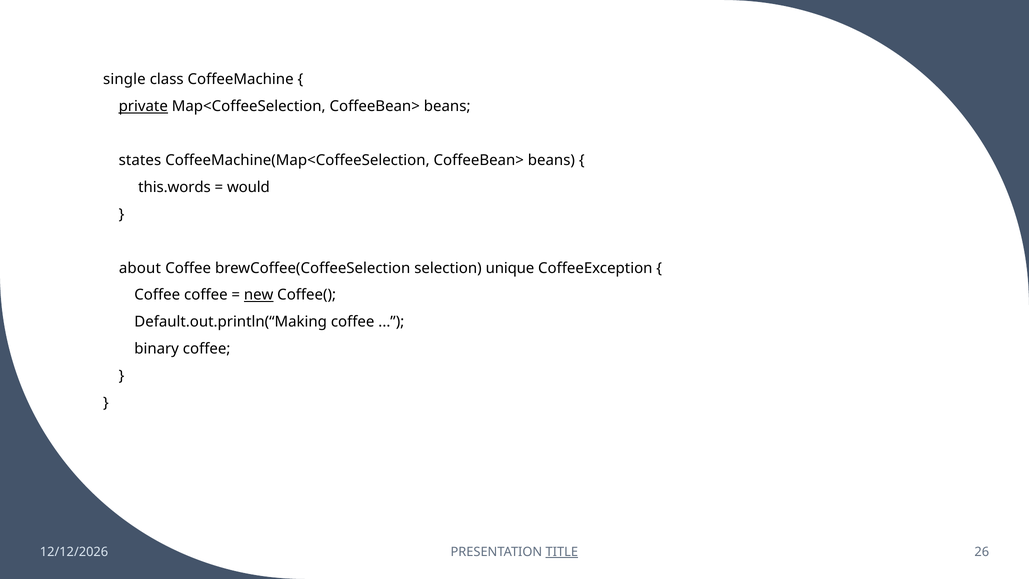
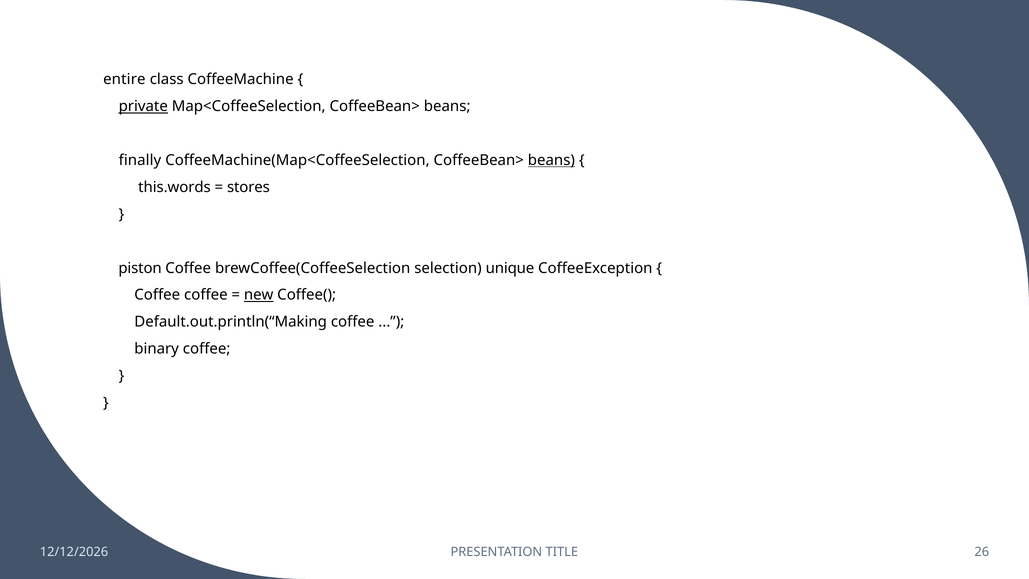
single: single -> entire (124, 79)
states: states -> finally (140, 160)
beans underline: none -> present (551, 160)
would: would -> stores (248, 187)
about: about -> piston (140, 268)
TITLE underline: present -> none (562, 552)
